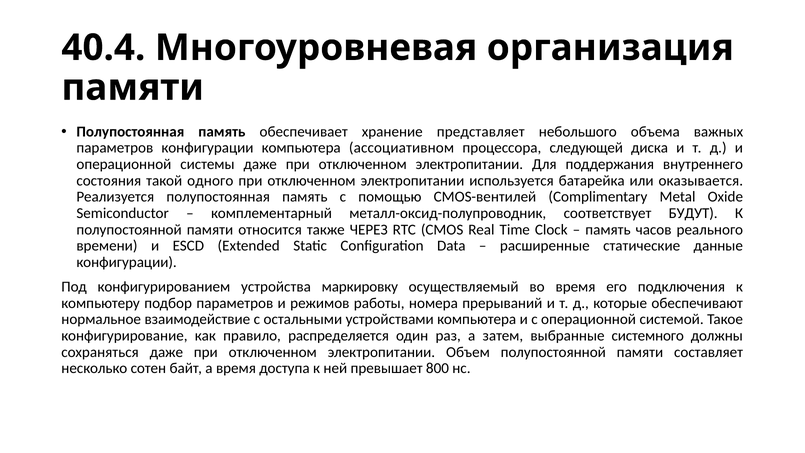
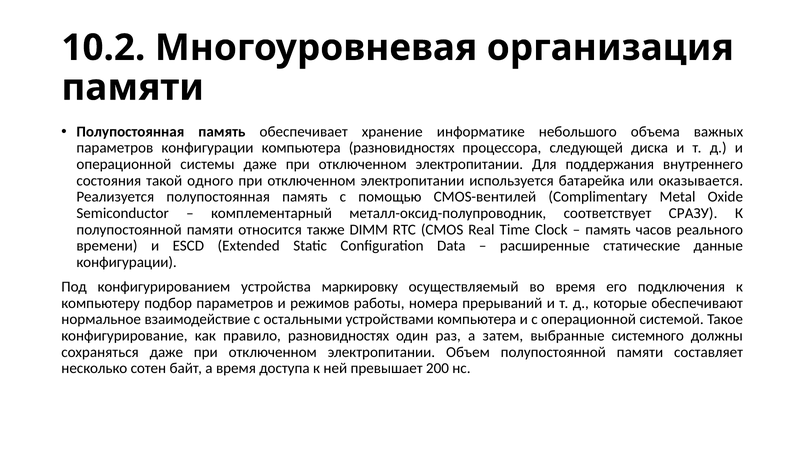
40.4: 40.4 -> 10.2 (103, 48)
представляет: представляет -> информатике (481, 132)
компьютера ассоциативном: ассоциативном -> разновидностях (402, 148)
БУДУТ: БУДУТ -> СРАЗУ (693, 213)
ЧЕРЕЗ: ЧЕРЕЗ -> DIMM (369, 229)
правило распределяется: распределяется -> разновидностях (339, 336)
800: 800 -> 200 (437, 368)
